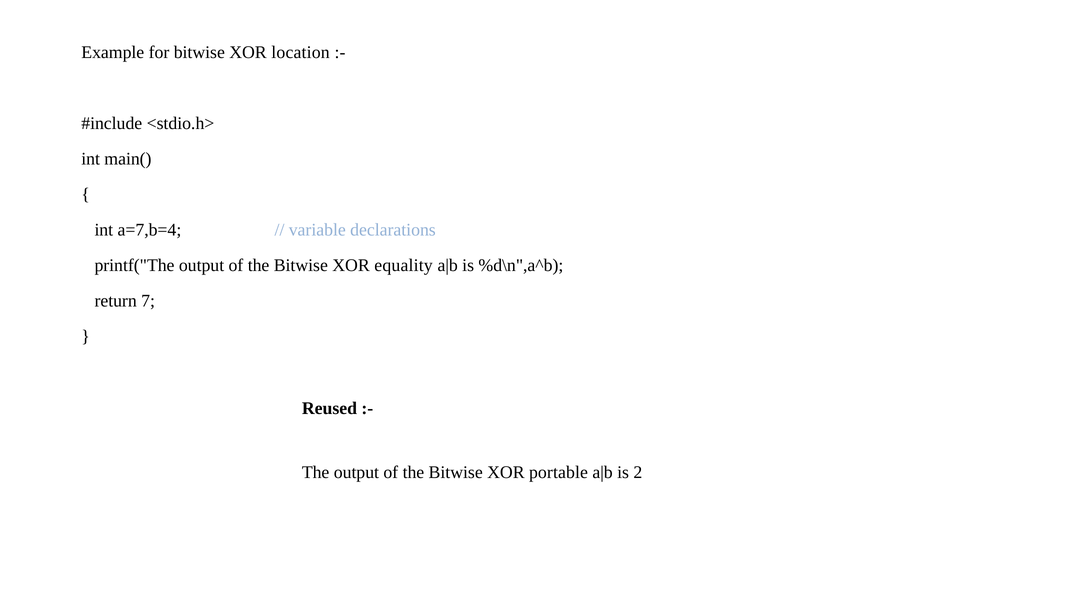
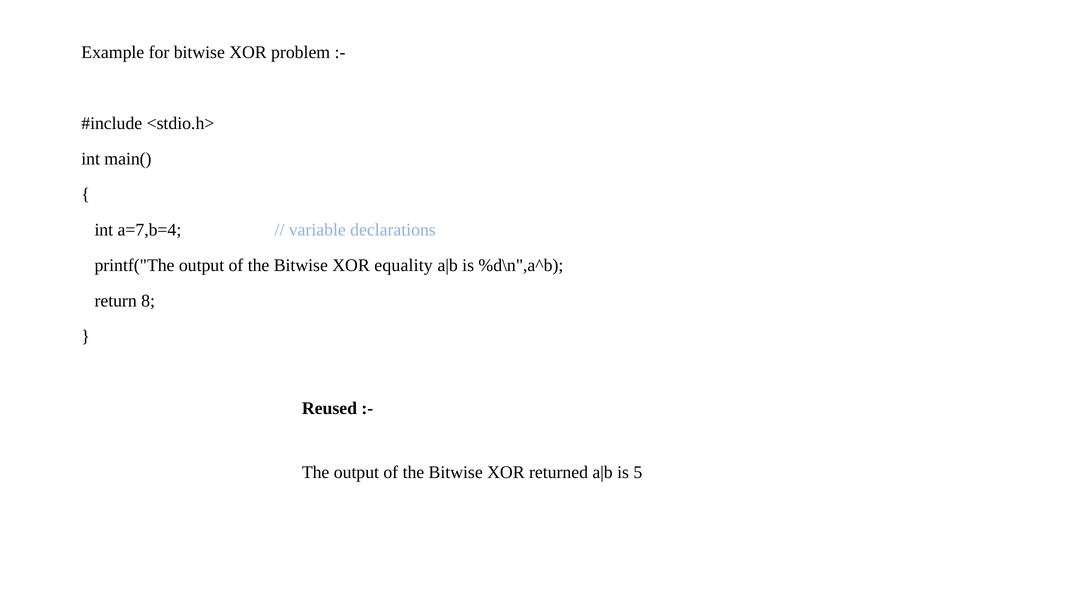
location: location -> problem (301, 52)
7: 7 -> 8 (148, 301)
portable: portable -> returned (559, 472)
2: 2 -> 5 (638, 472)
